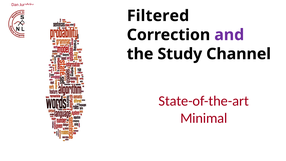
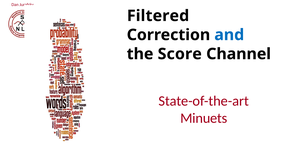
and colour: purple -> blue (229, 35)
Study: Study -> Score (180, 54)
Minimal: Minimal -> Minuets (204, 118)
